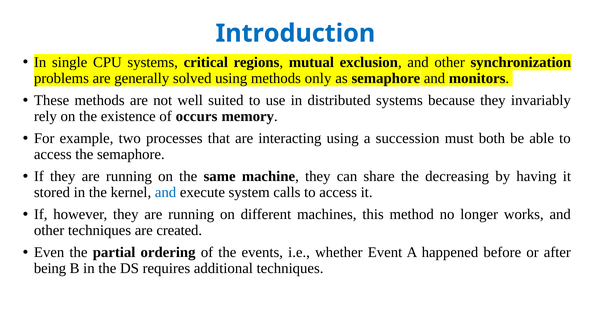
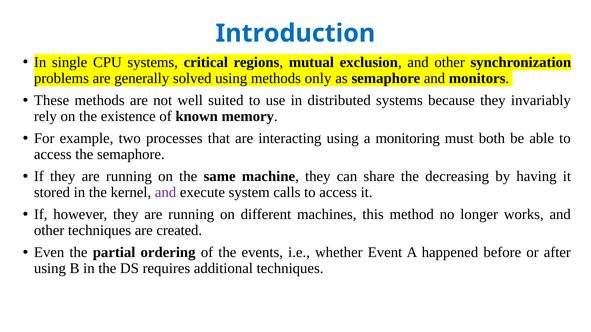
occurs: occurs -> known (197, 116)
succession: succession -> monitoring (408, 139)
and colour: blue -> purple (166, 193)
being: being -> using (50, 269)
